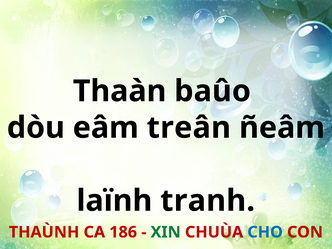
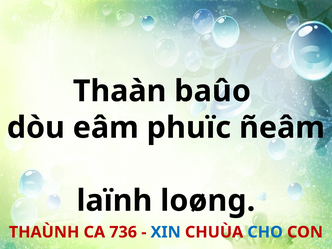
treân: treân -> phuïc (189, 128)
tranh: tranh -> loøng (208, 201)
186: 186 -> 736 (123, 232)
XIN colour: green -> blue (166, 232)
